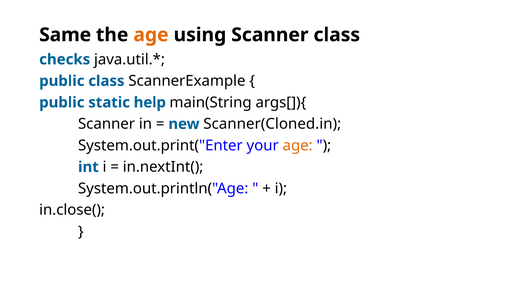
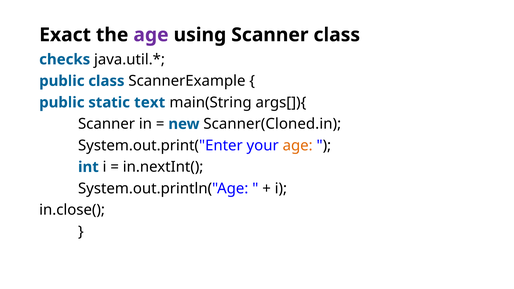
Same: Same -> Exact (65, 35)
age colour: orange -> purple (151, 35)
help: help -> text (150, 103)
